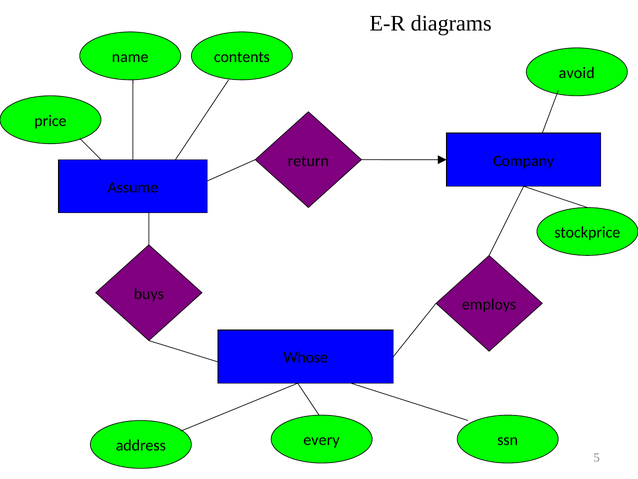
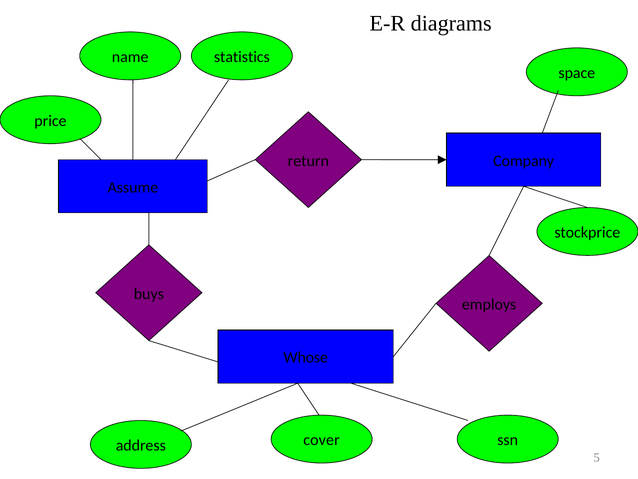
contents: contents -> statistics (242, 57)
avoid: avoid -> space (577, 73)
every: every -> cover (321, 440)
